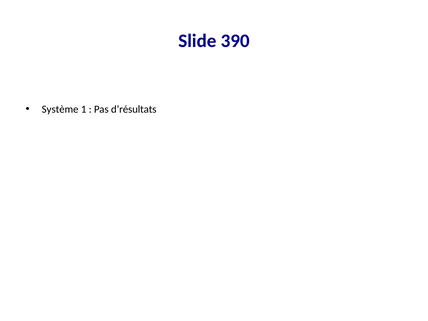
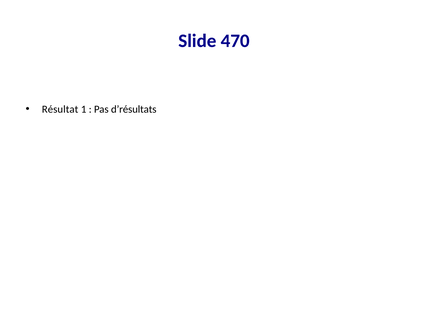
390: 390 -> 470 (235, 41)
Système: Système -> Résultat (60, 109)
